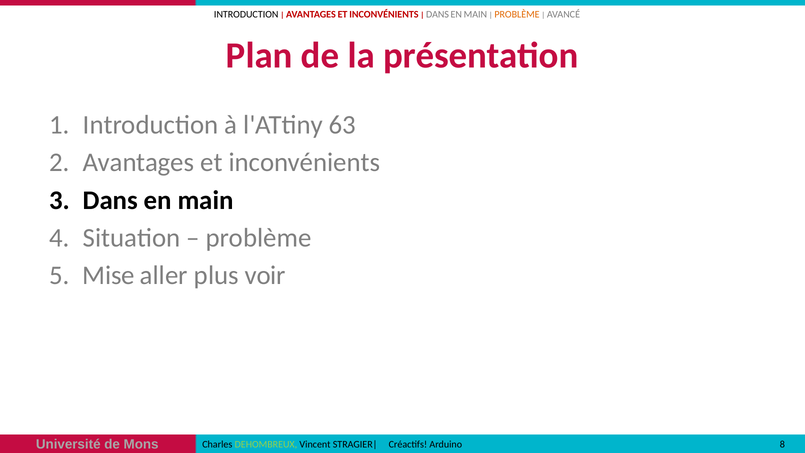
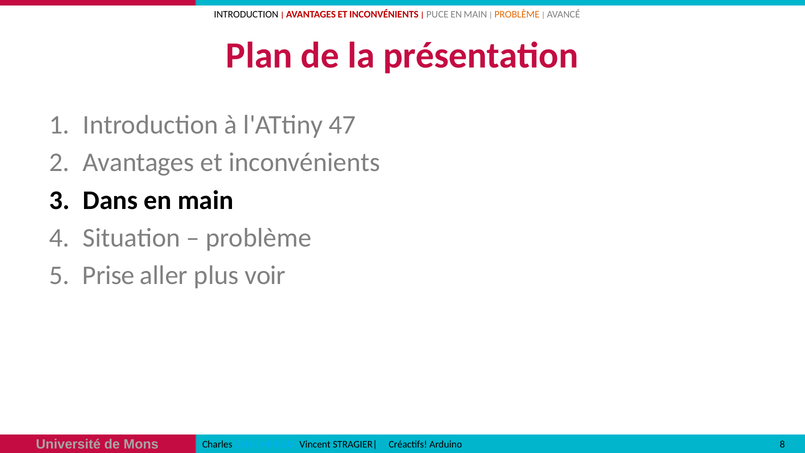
DANS: DANS -> PUCE (437, 15)
63: 63 -> 47 (342, 125)
Mise: Mise -> Prise (109, 275)
DEHOMBREUX colour: light green -> light blue (266, 444)
